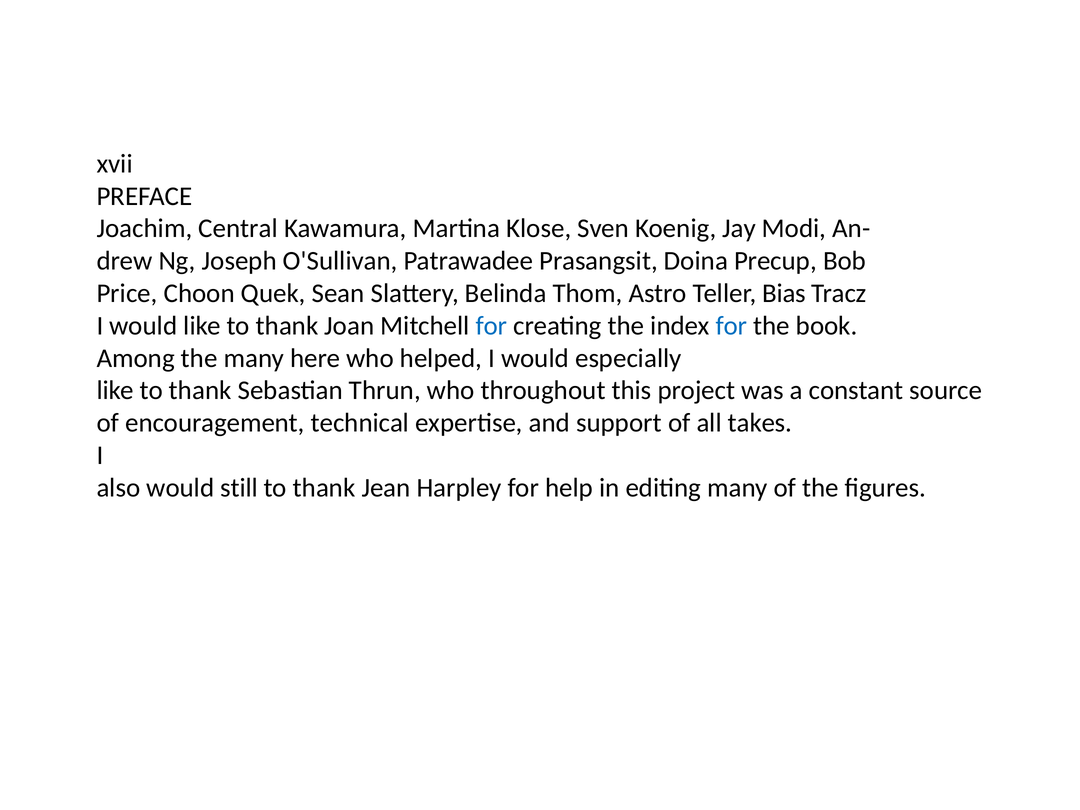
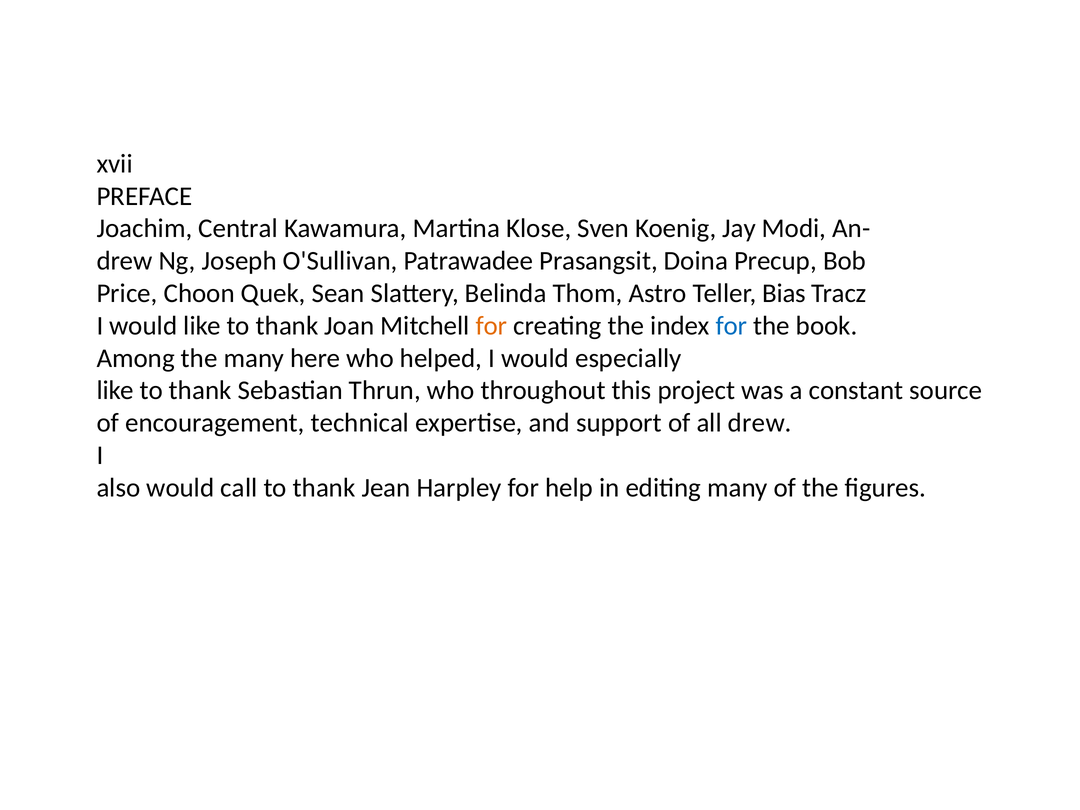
for colour: blue -> orange (492, 326)
all takes: takes -> drew (760, 423)
still: still -> call (239, 488)
